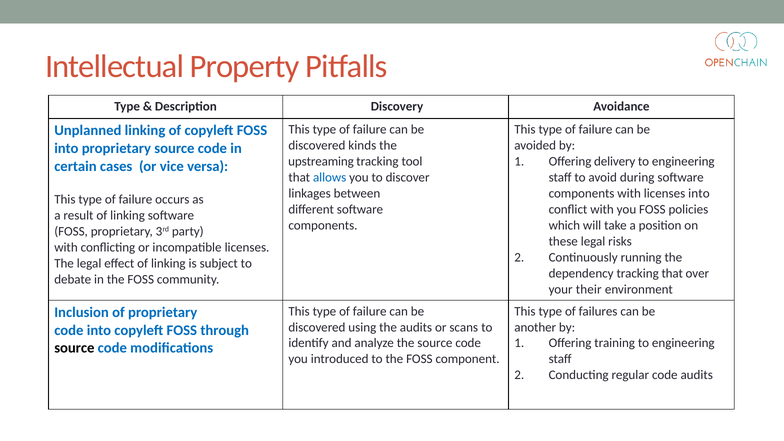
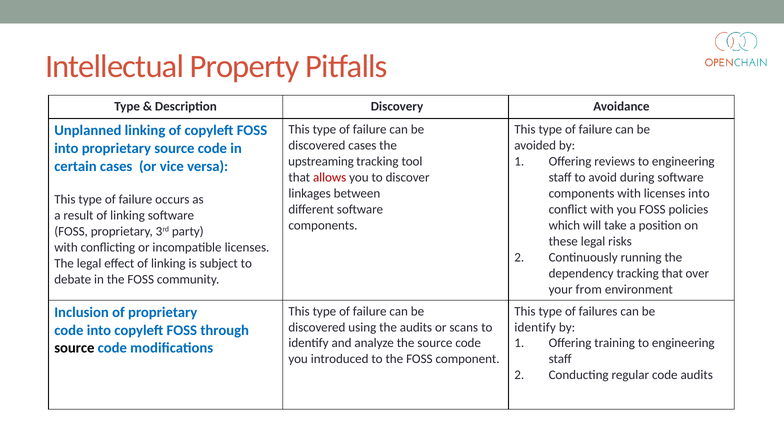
discovered kinds: kinds -> cases (362, 146)
delivery: delivery -> reviews (615, 162)
allows colour: blue -> red (330, 178)
their: their -> from (589, 289)
another: another -> identify (535, 327)
